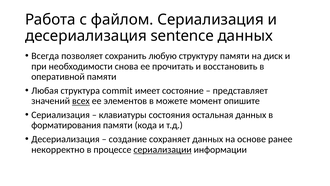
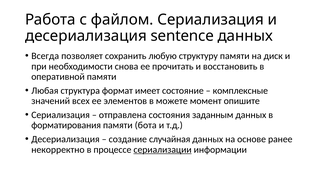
commit: commit -> формат (117, 90)
представляет: представляет -> комплексные (240, 90)
всех underline: present -> none (81, 101)
клавиатуры: клавиатуры -> отправлена (123, 115)
остальная: остальная -> заданным (213, 115)
кода: кода -> бота (146, 125)
сохраняет: сохраняет -> случайная (170, 139)
